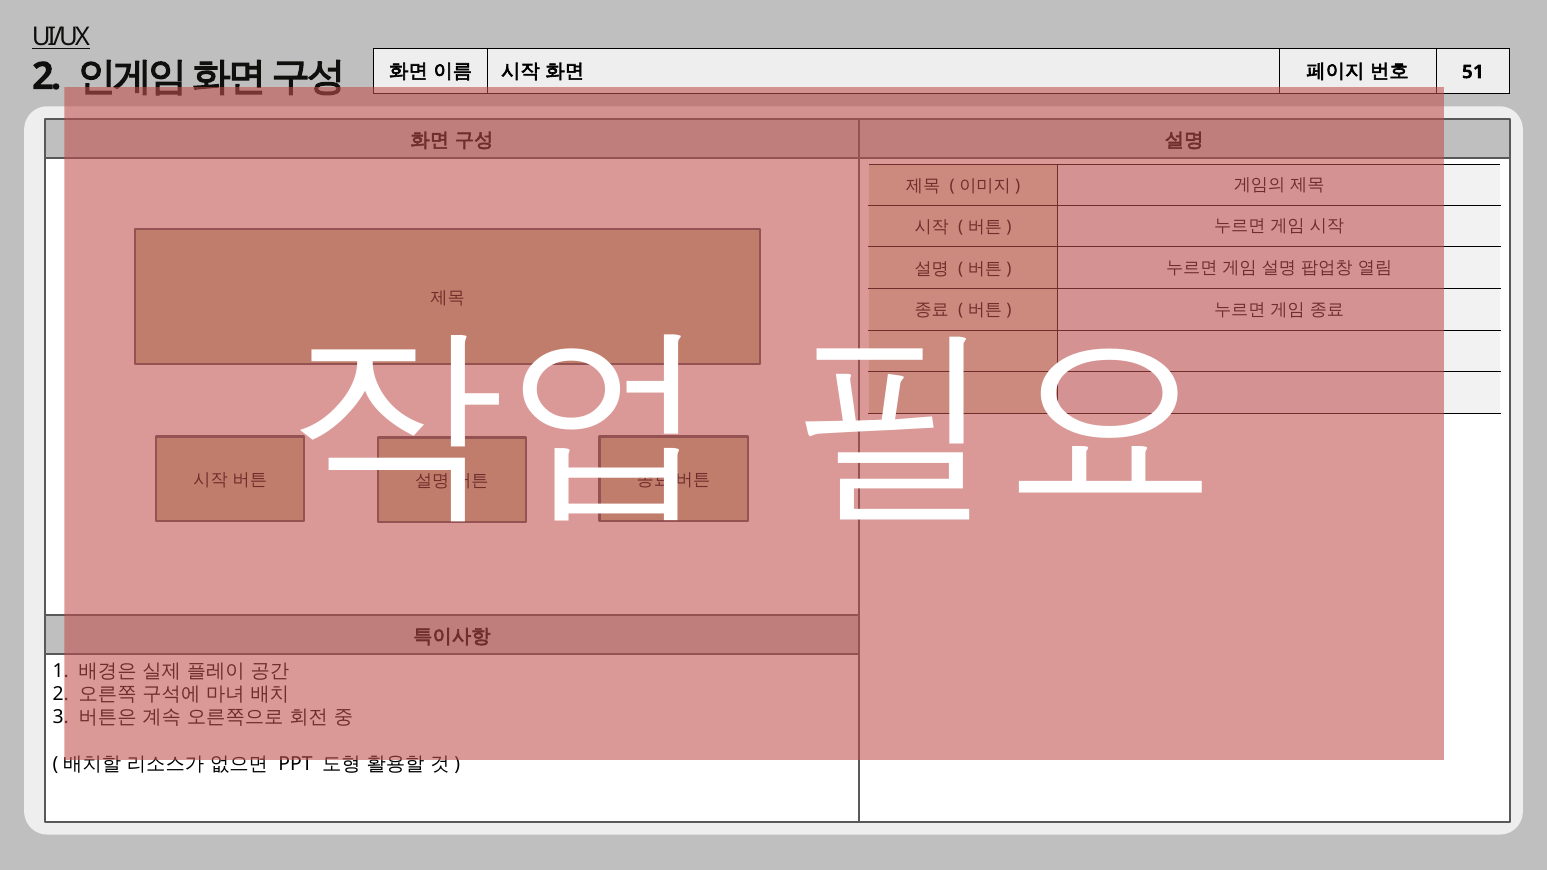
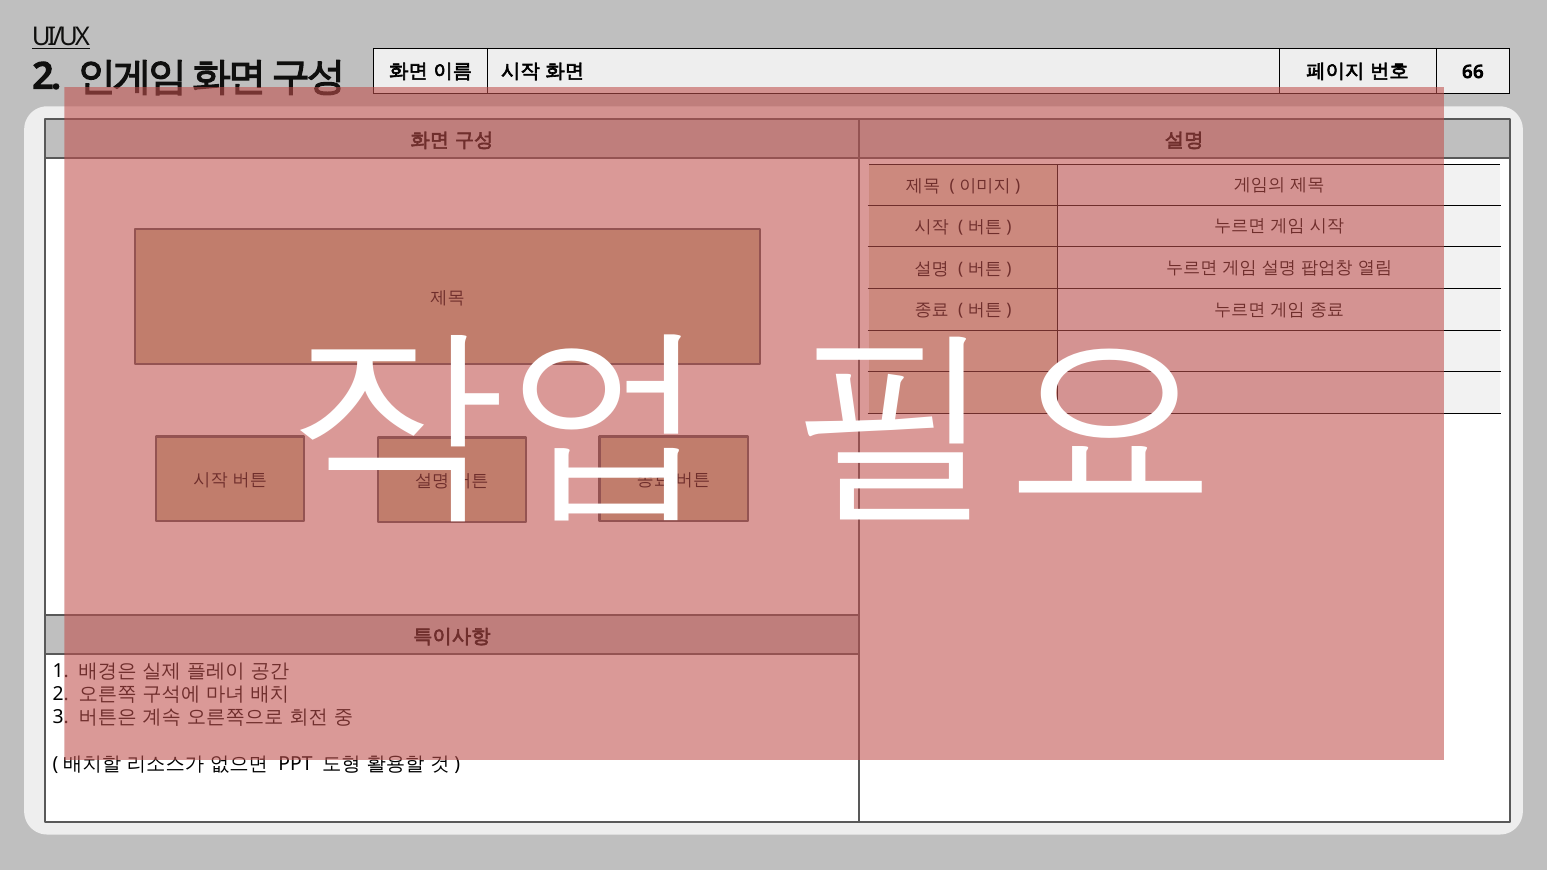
51: 51 -> 66 (1473, 72)
